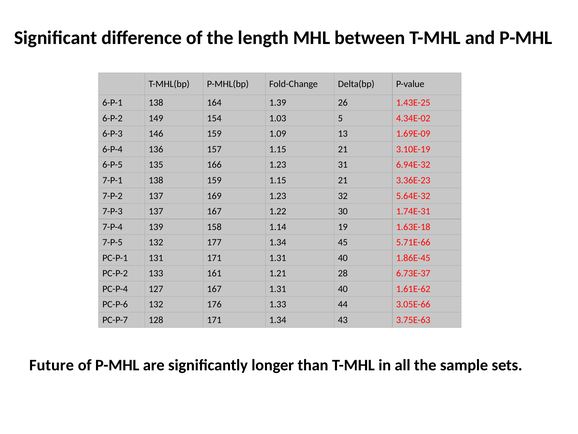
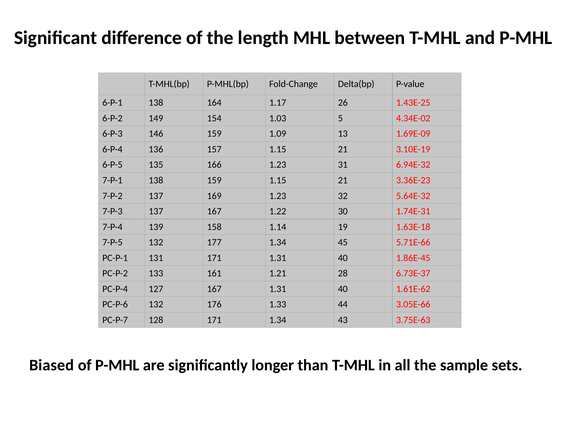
1.39: 1.39 -> 1.17 (278, 103)
Future: Future -> Biased (52, 365)
